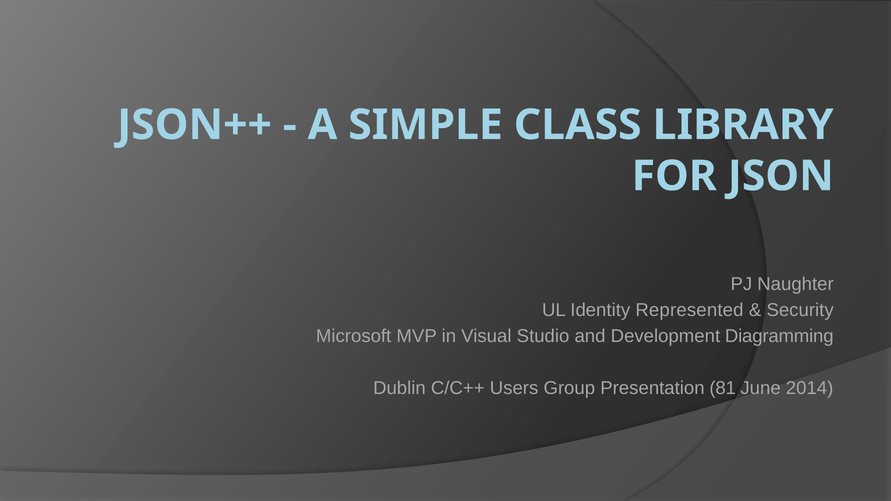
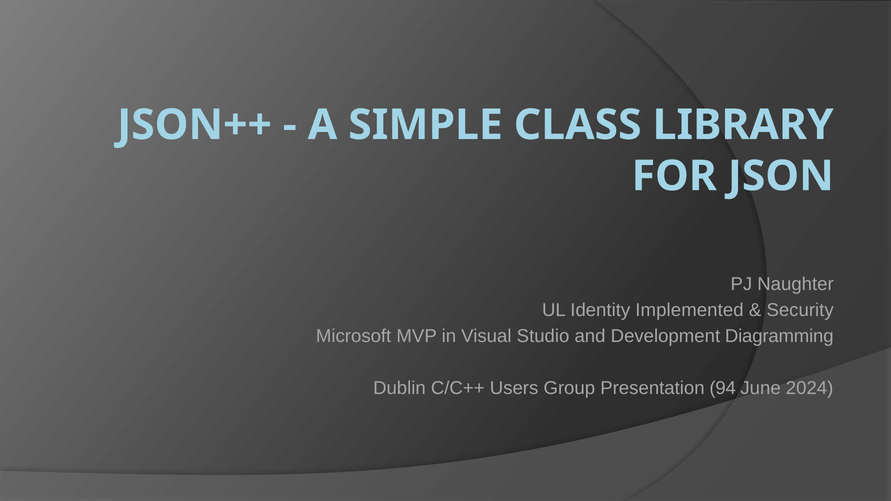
Represented: Represented -> Implemented (690, 310)
81: 81 -> 94 (723, 388)
2014: 2014 -> 2024 (810, 388)
